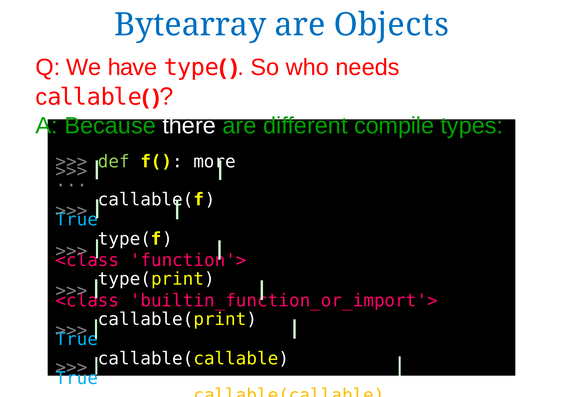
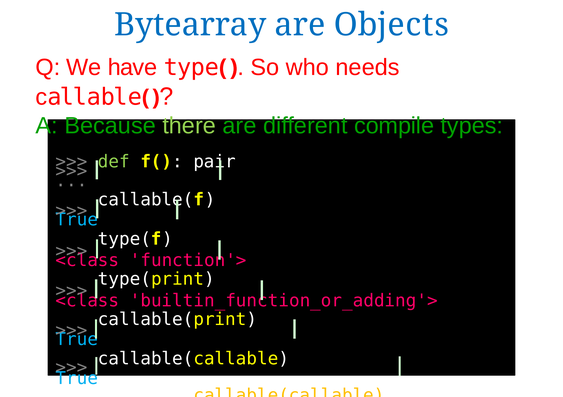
there colour: white -> light green (189, 126)
more: more -> pair (215, 162)
builtin_function_or_import'>: builtin_function_or_import'> -> builtin_function_or_adding'> (284, 300)
